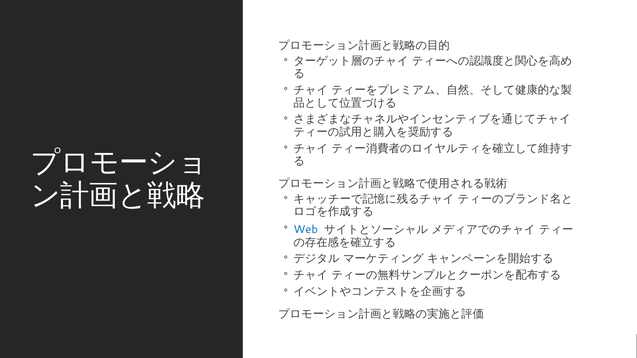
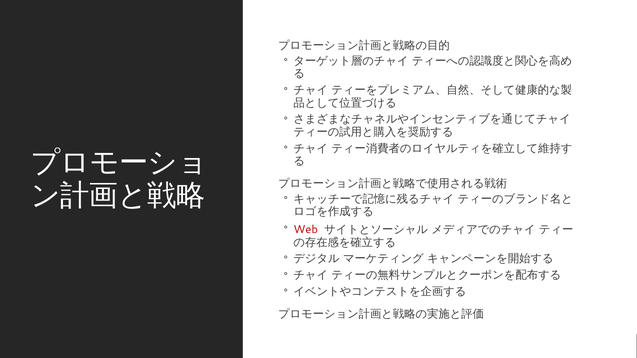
Web colour: blue -> red (306, 230)
